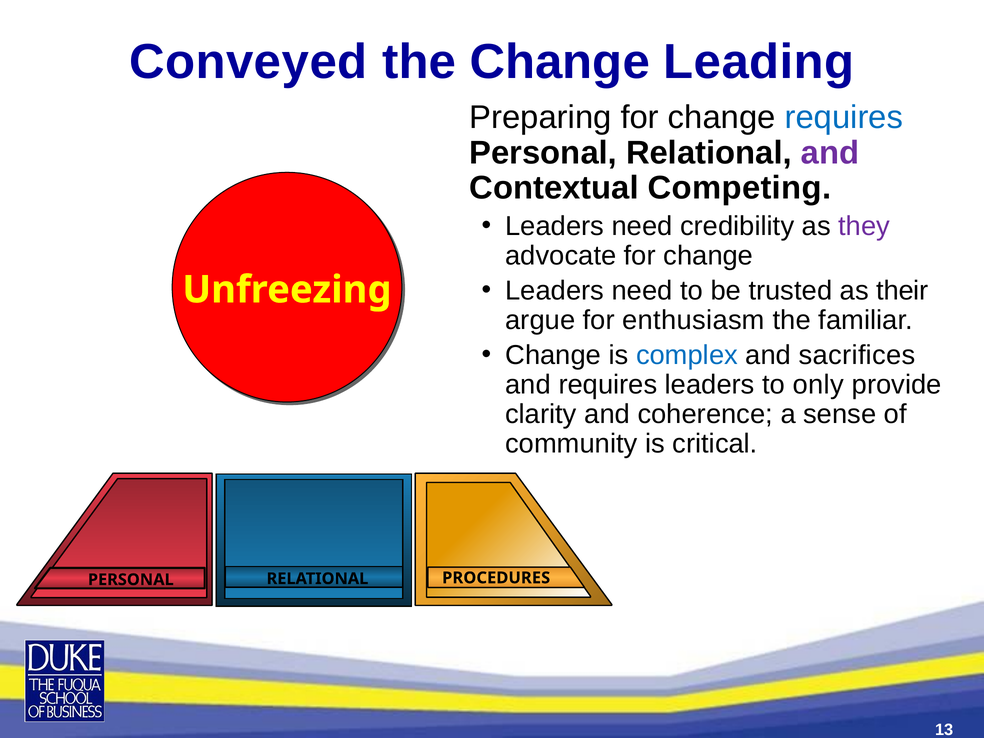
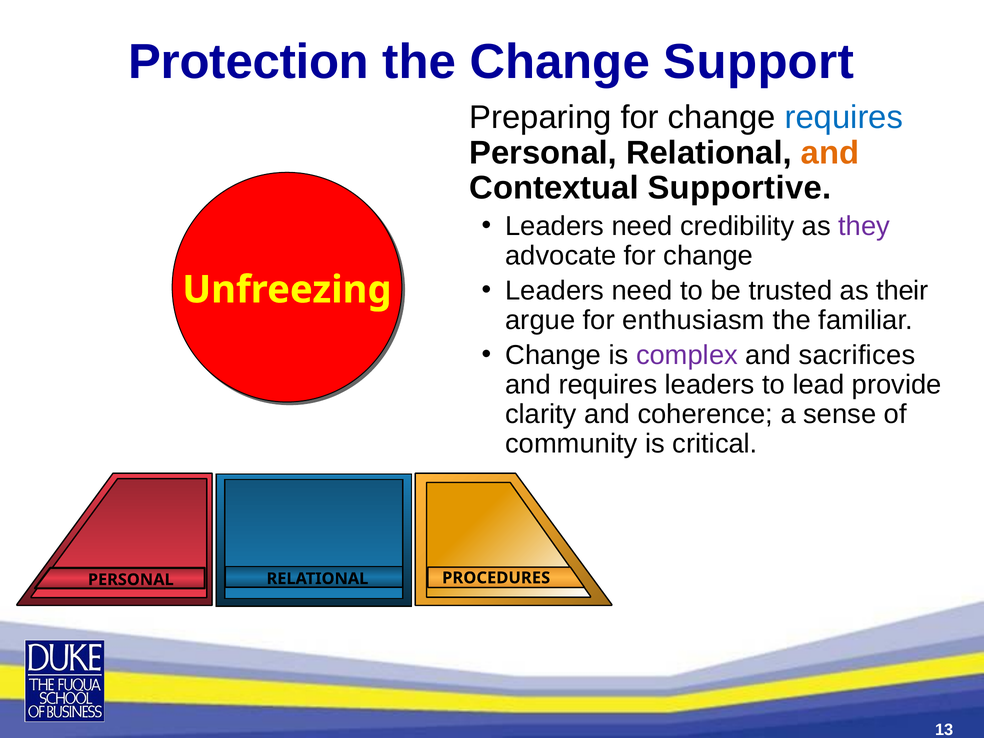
Conveyed: Conveyed -> Protection (249, 62)
Leading: Leading -> Support (759, 62)
and colour: purple -> orange (830, 153)
Competing: Competing -> Supportive (740, 188)
complex colour: blue -> purple (687, 355)
only: only -> lead (818, 385)
